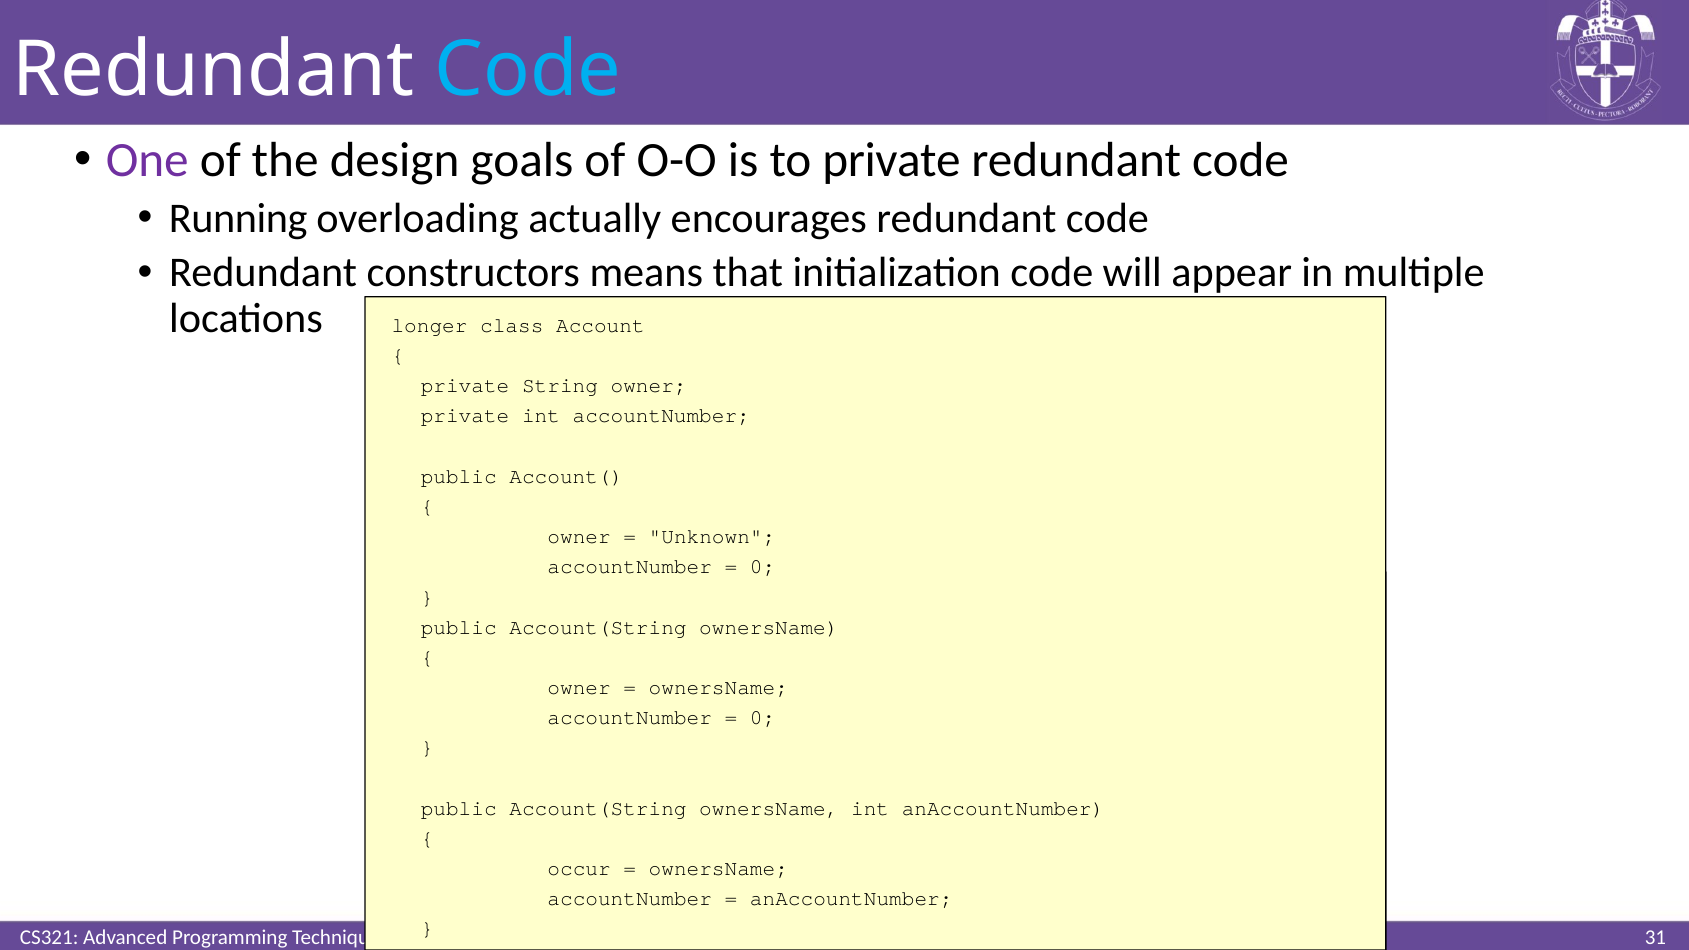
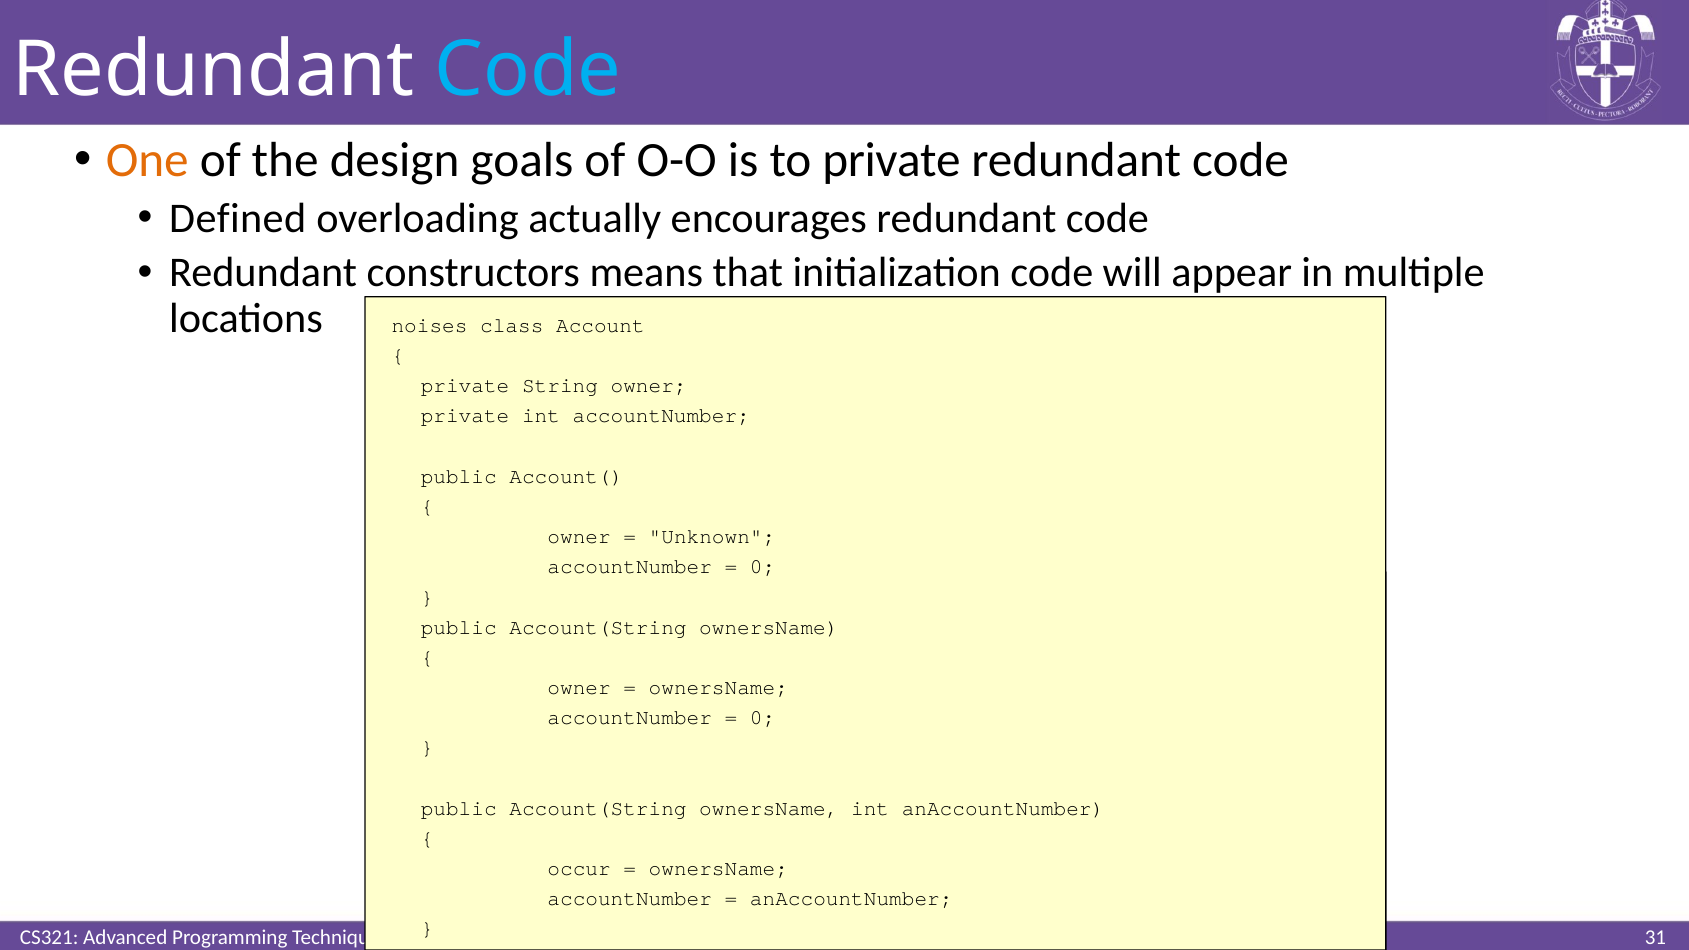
One colour: purple -> orange (147, 160)
Running: Running -> Defined (238, 219)
longer: longer -> noises (430, 326)
